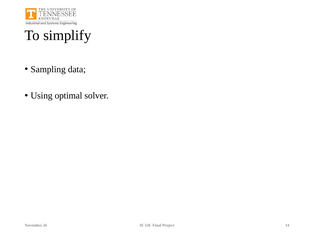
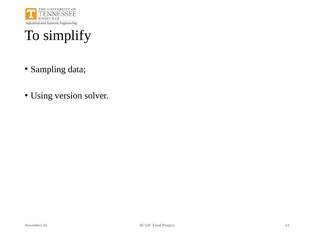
optimal: optimal -> version (68, 95)
